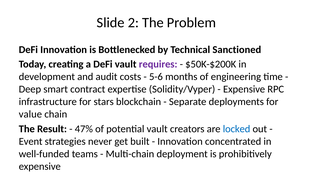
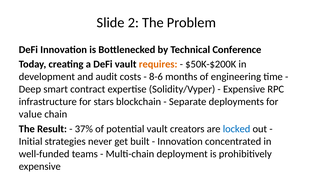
Sanctioned: Sanctioned -> Conference (237, 50)
requires colour: purple -> orange (158, 64)
5-6: 5-6 -> 8-6 (156, 77)
47%: 47% -> 37% (84, 129)
Event: Event -> Initial (31, 141)
